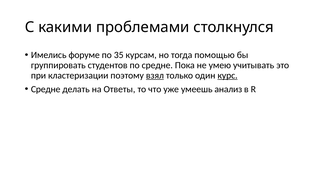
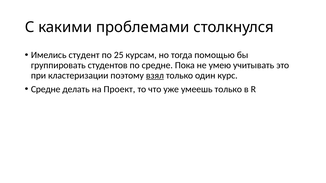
форуме: форуме -> студент (84, 55)
35: 35 -> 25 (119, 55)
курс underline: present -> none (228, 76)
Ответы: Ответы -> Проект (119, 89)
умеешь анализ: анализ -> только (228, 89)
